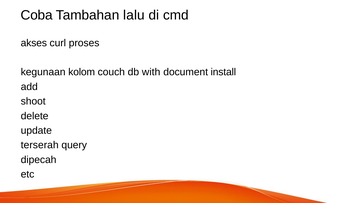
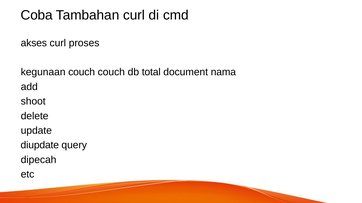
Tambahan lalu: lalu -> curl (134, 15)
kegunaan kolom: kolom -> couch (82, 72)
with: with -> total (151, 72)
install: install -> nama (223, 72)
terserah: terserah -> diupdate (40, 146)
